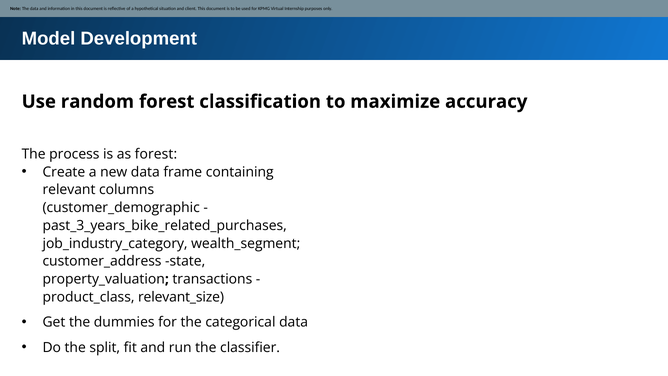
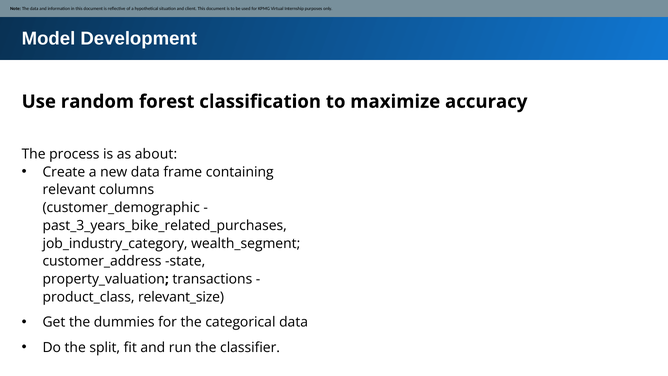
as forest: forest -> about (156, 154)
